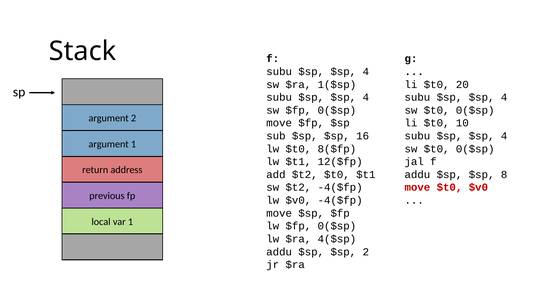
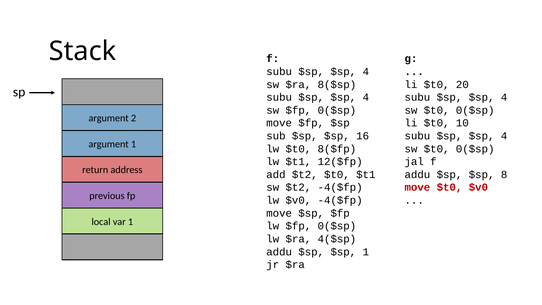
1($sp: 1($sp -> 8($sp (337, 84)
$sp 2: 2 -> 1 (366, 252)
